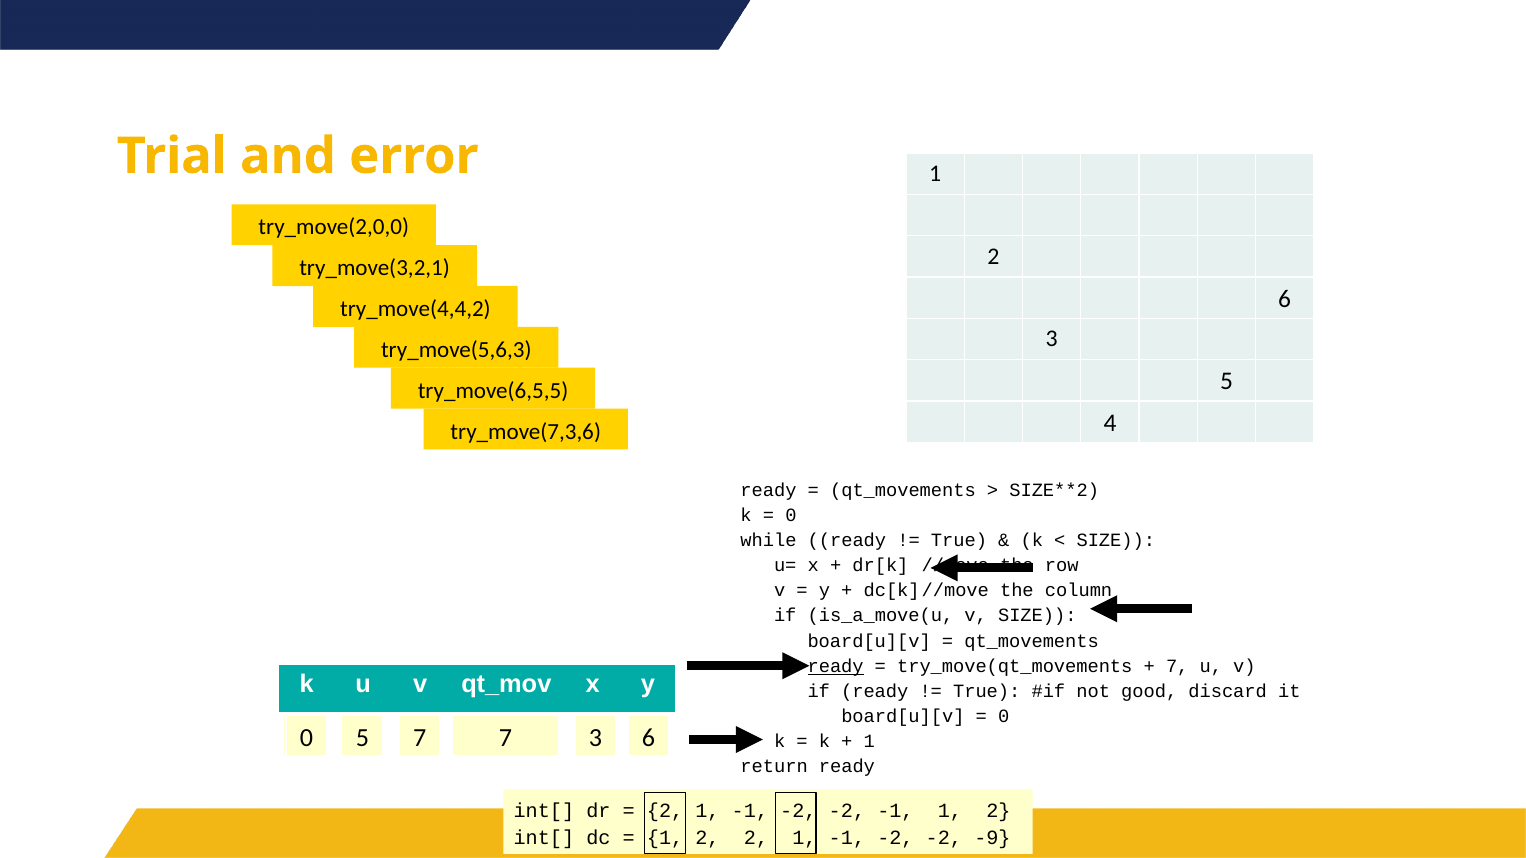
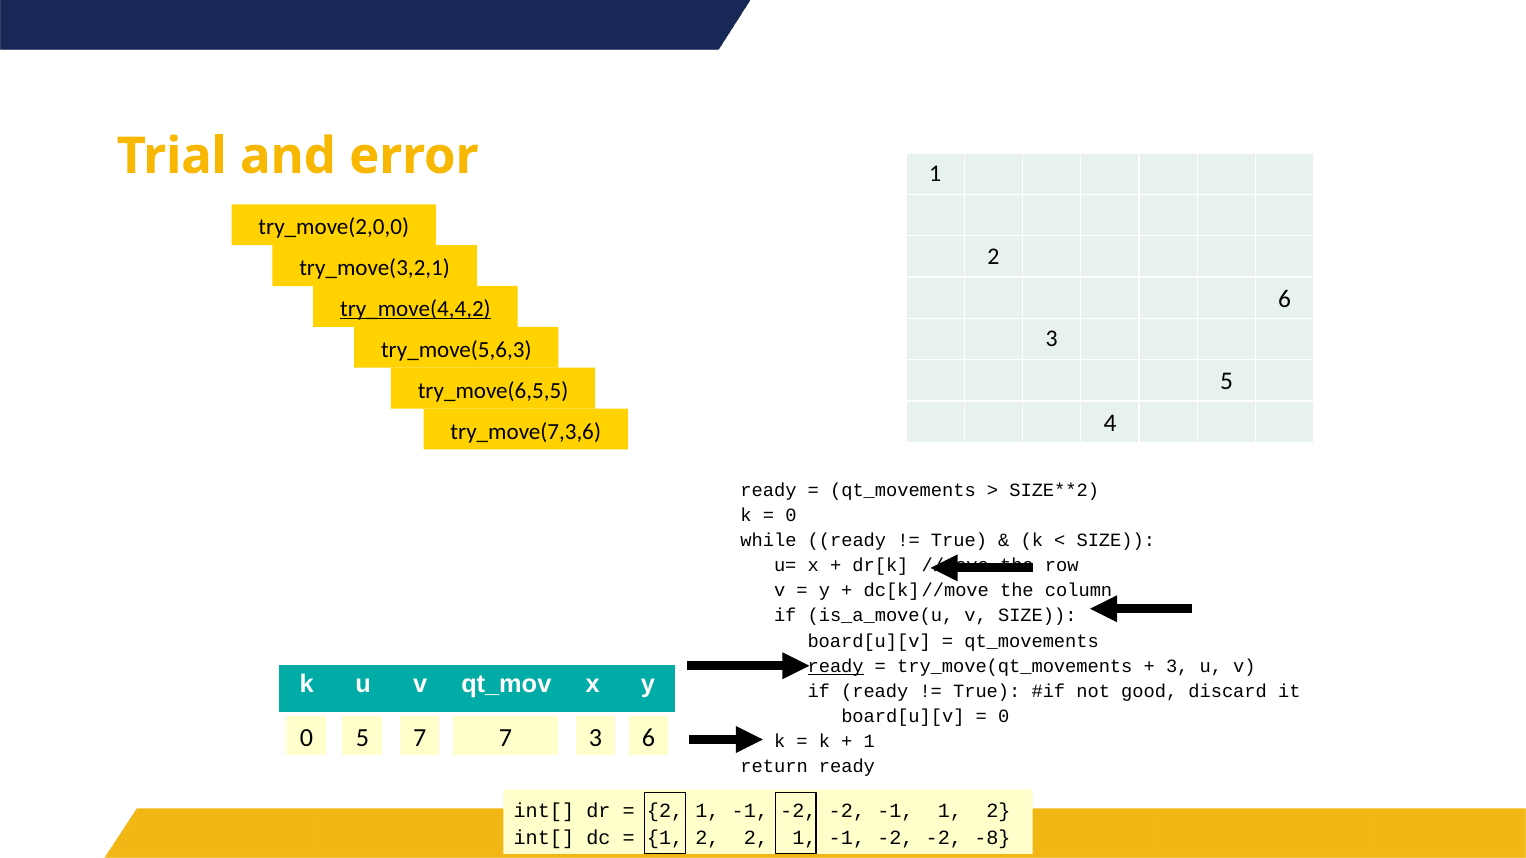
try_move(4,4,2 underline: none -> present (415, 309)
7: 7 -> 3 (1177, 666)
-9: -9 -> -8 (992, 838)
